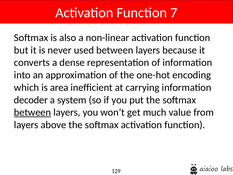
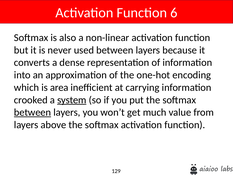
7: 7 -> 6 (174, 13)
decoder: decoder -> crooked (31, 100)
system underline: none -> present (72, 100)
